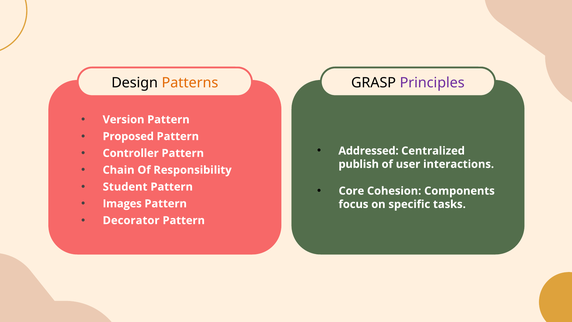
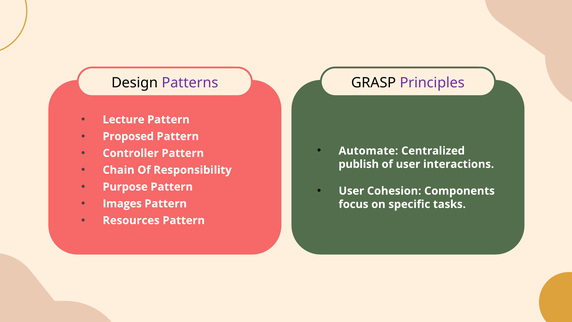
Patterns colour: orange -> purple (190, 83)
Version: Version -> Lecture (124, 120)
Addressed: Addressed -> Automate (368, 151)
Student: Student -> Purpose (125, 187)
Core: Core -> User (351, 191)
Decorator: Decorator -> Resources (131, 220)
